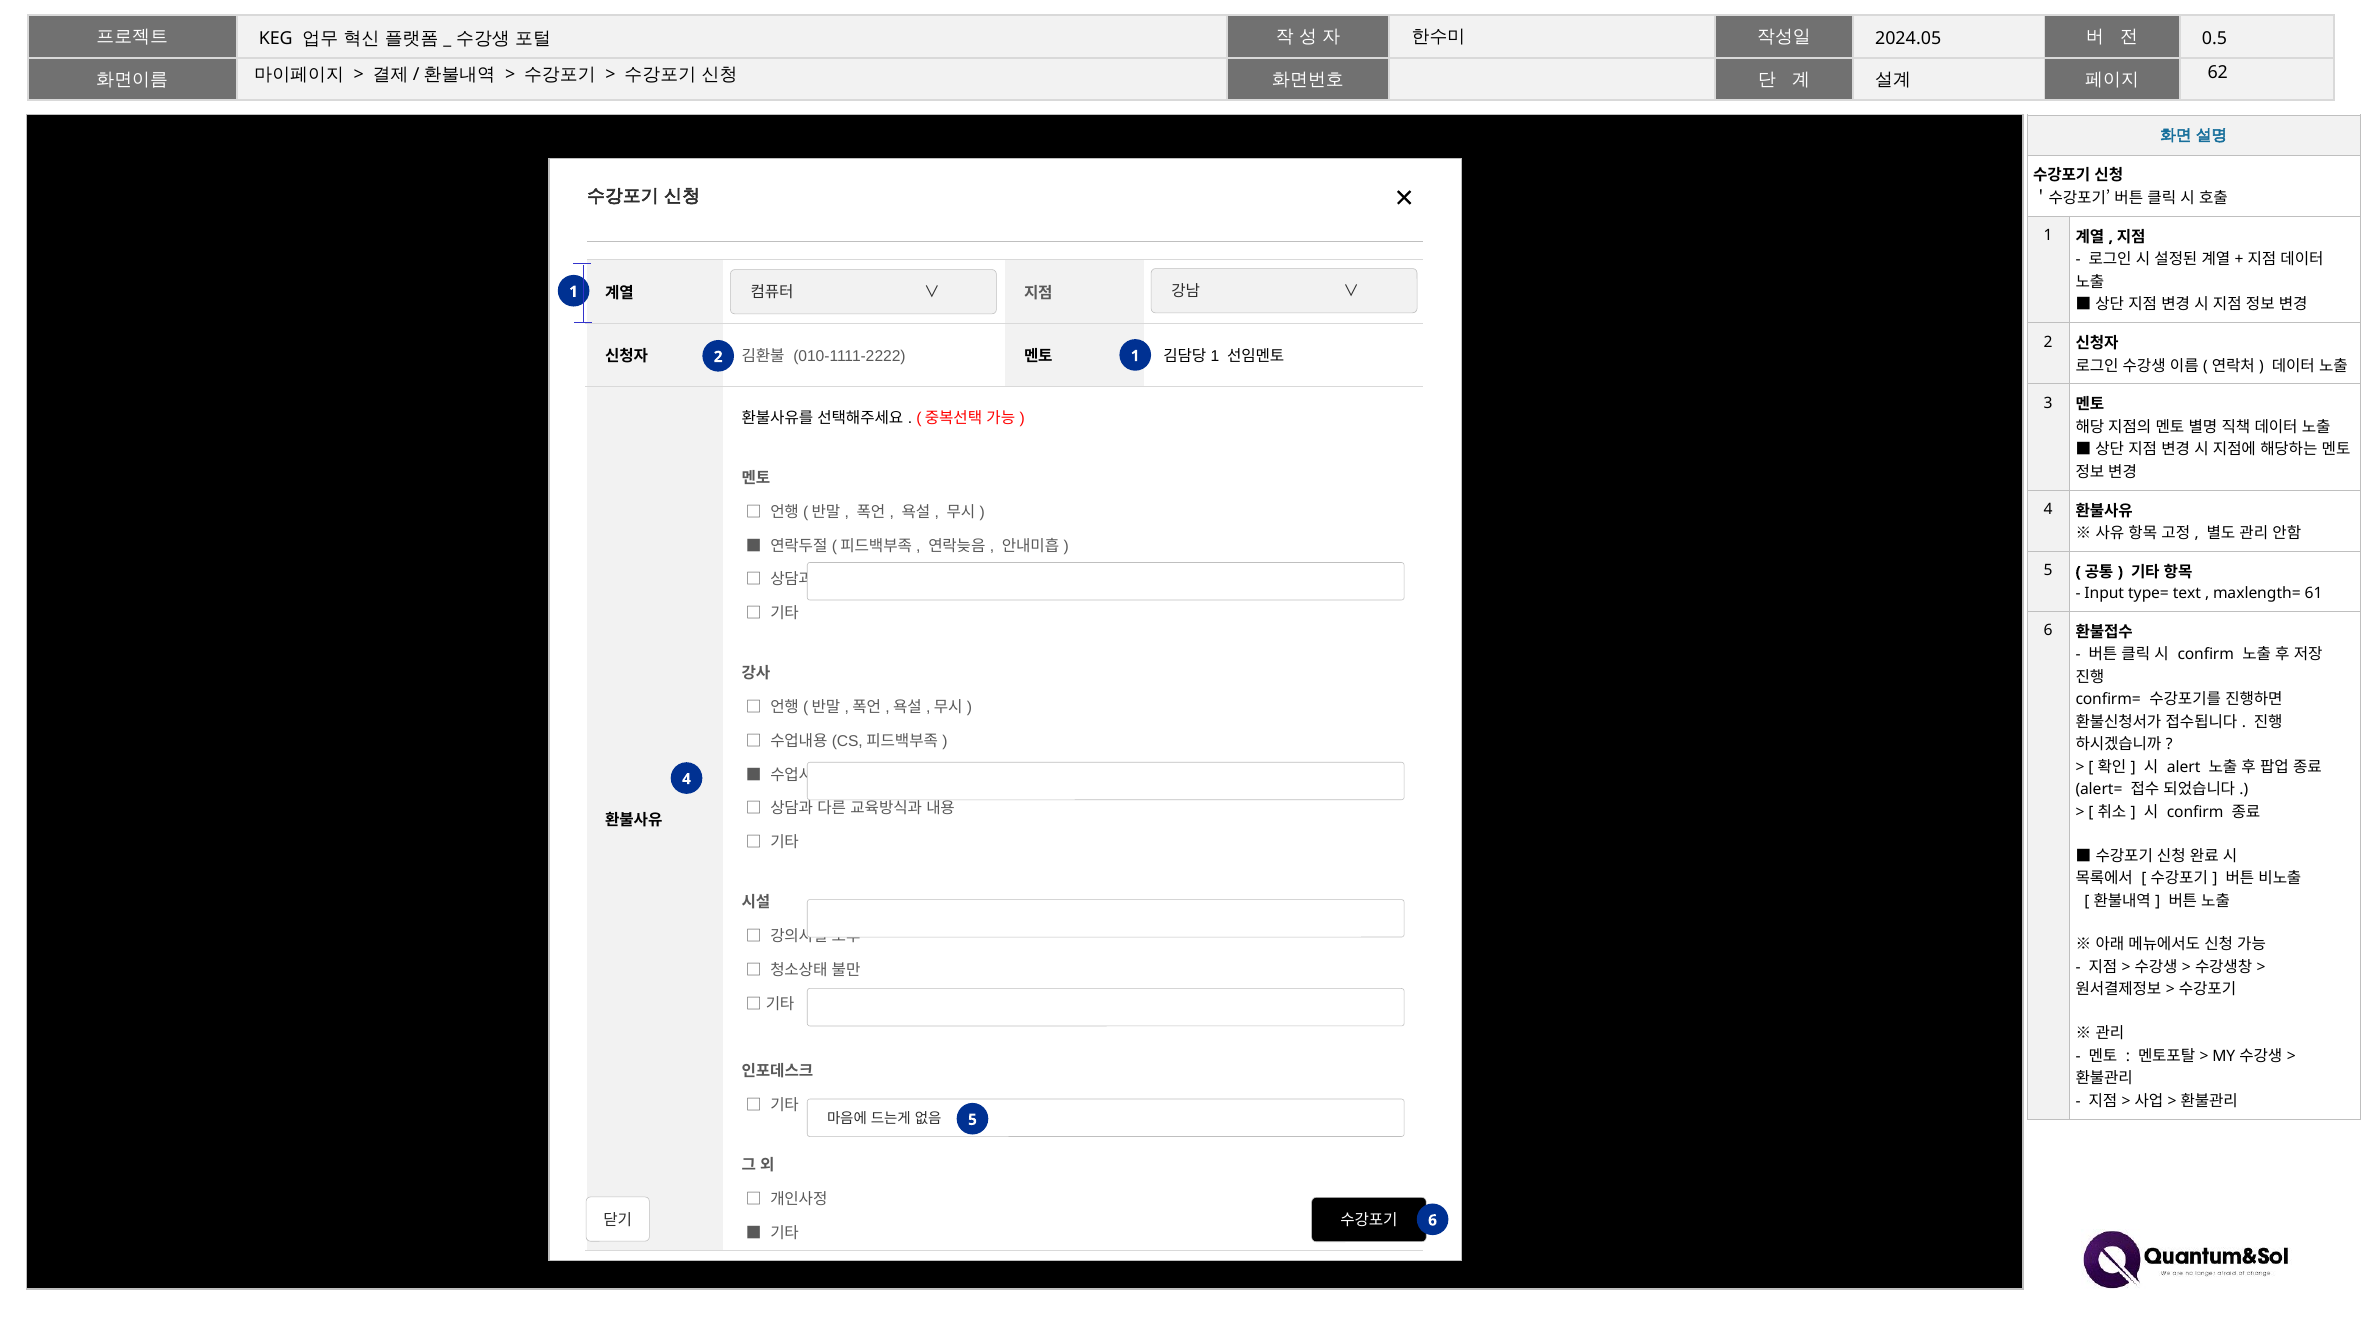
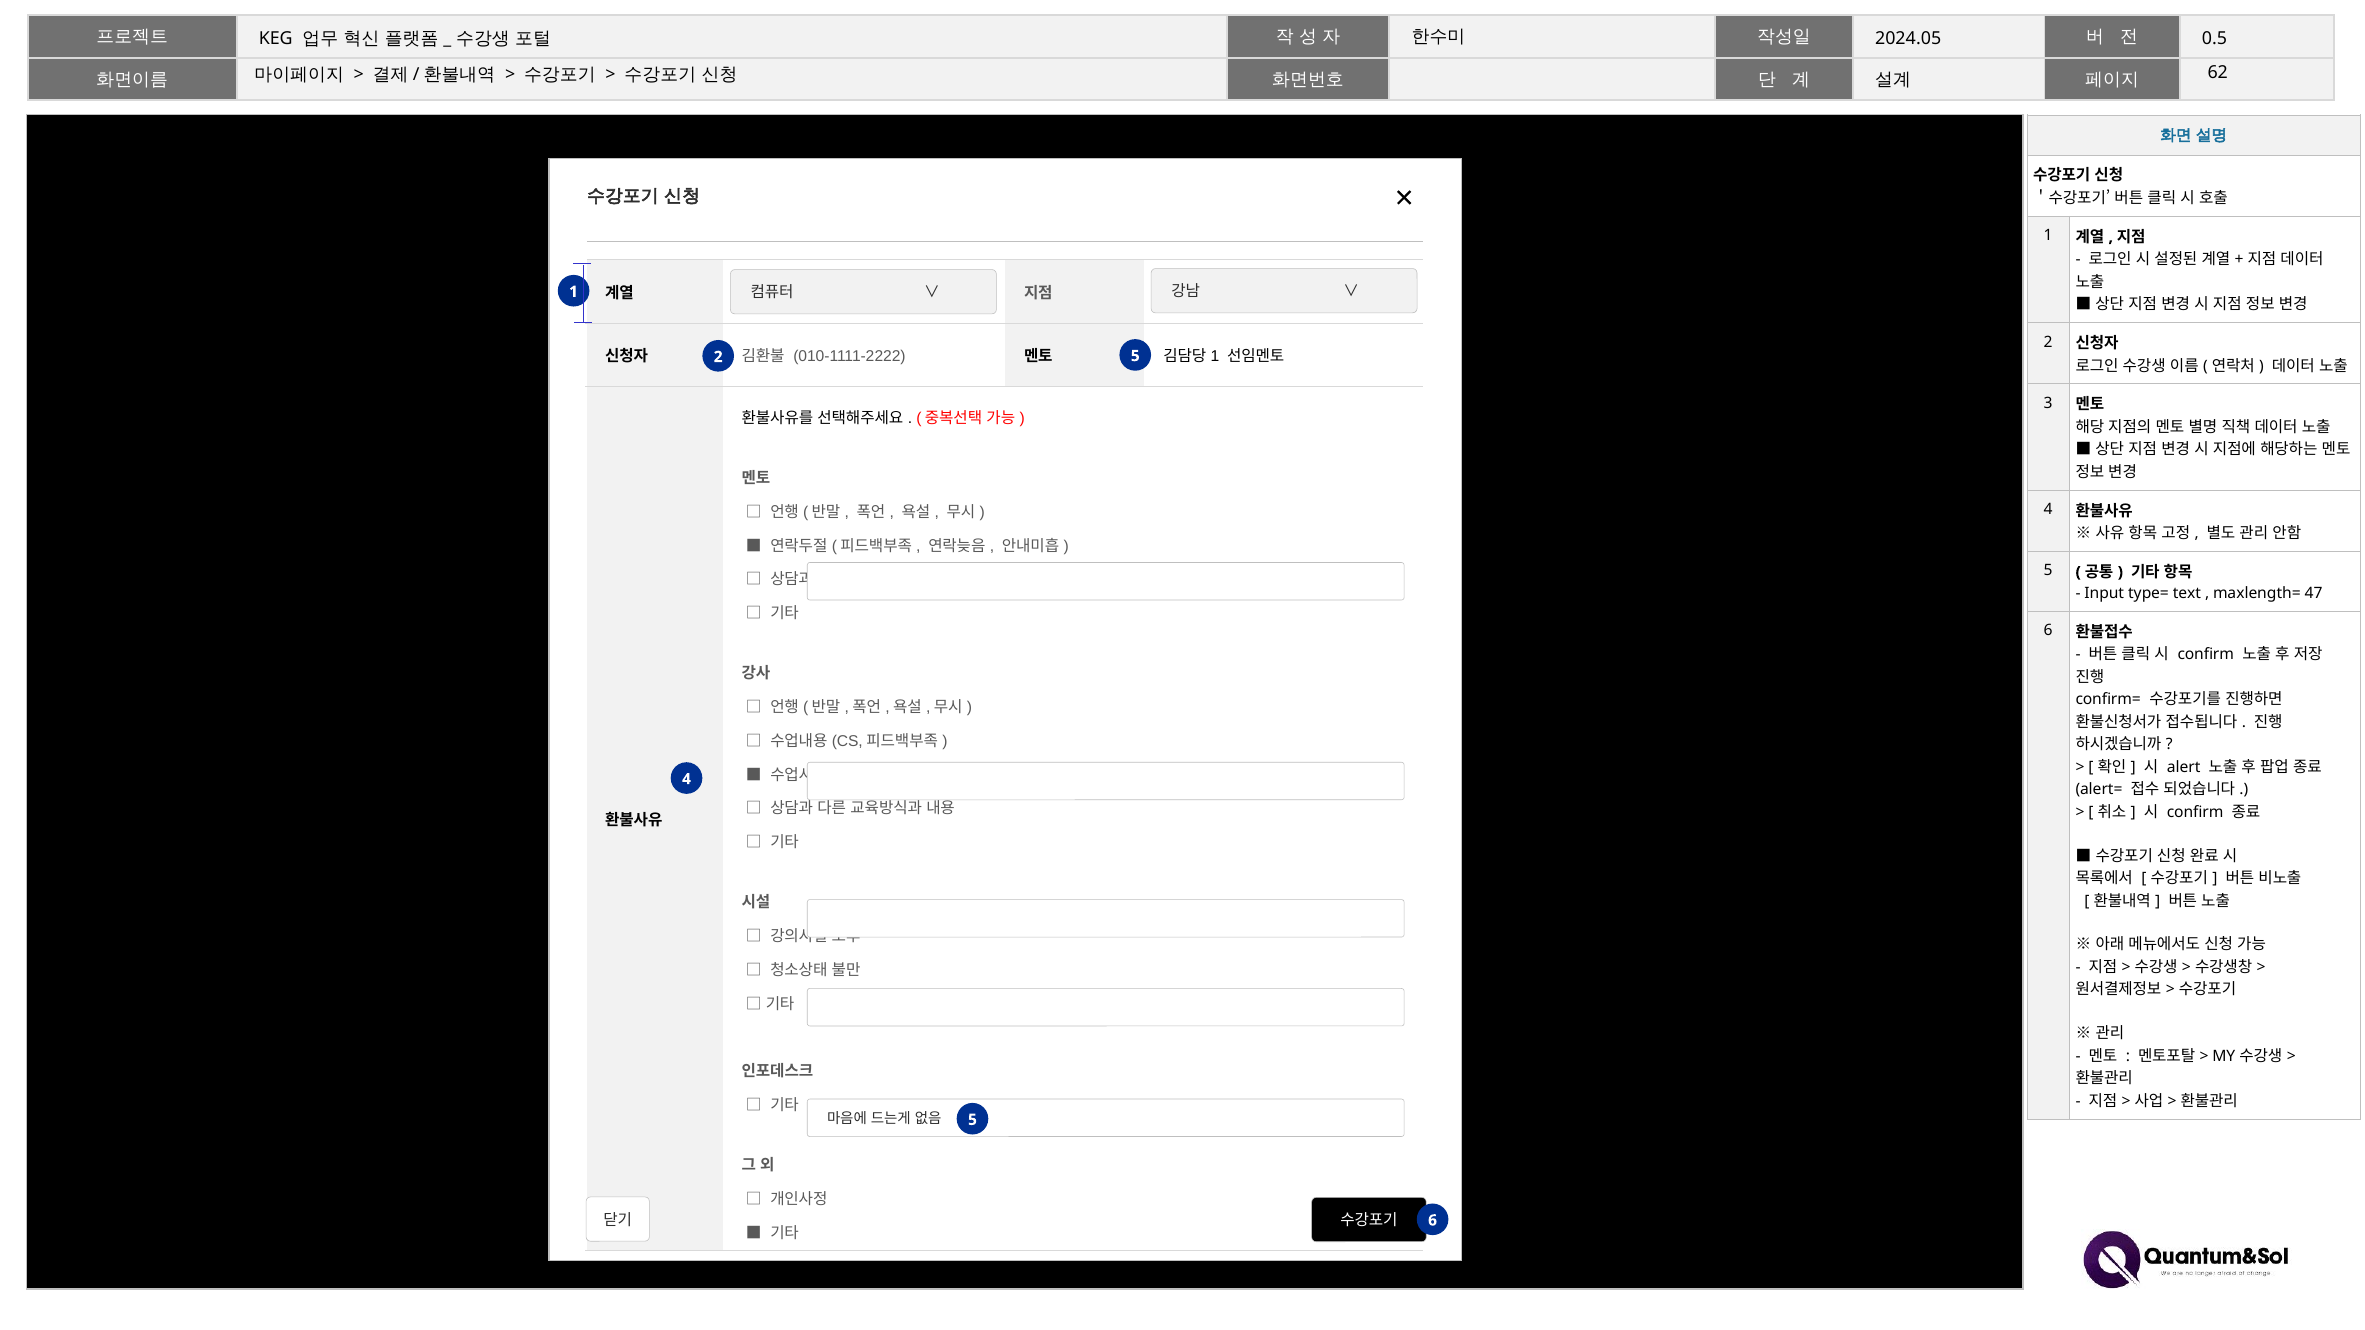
2 1: 1 -> 5 (1135, 356)
61: 61 -> 47 (2314, 593)
